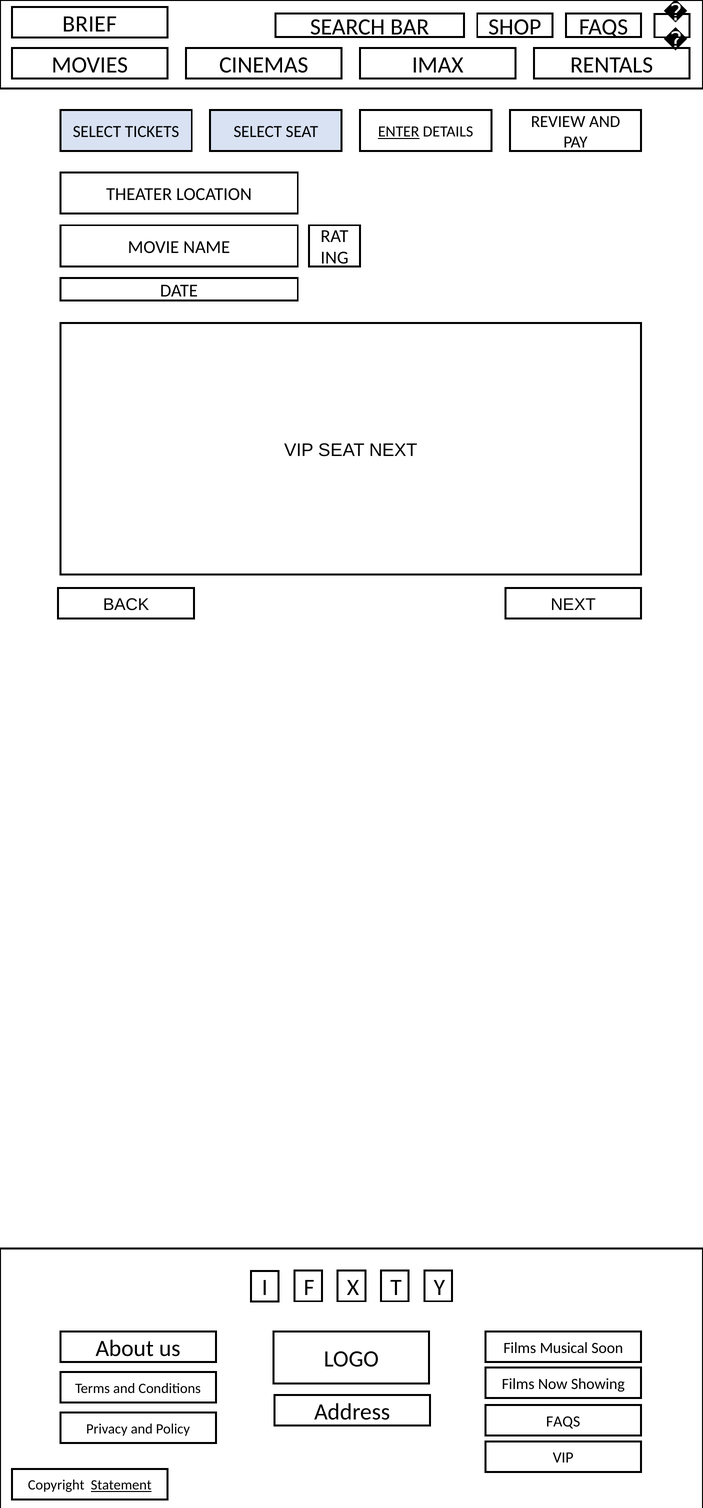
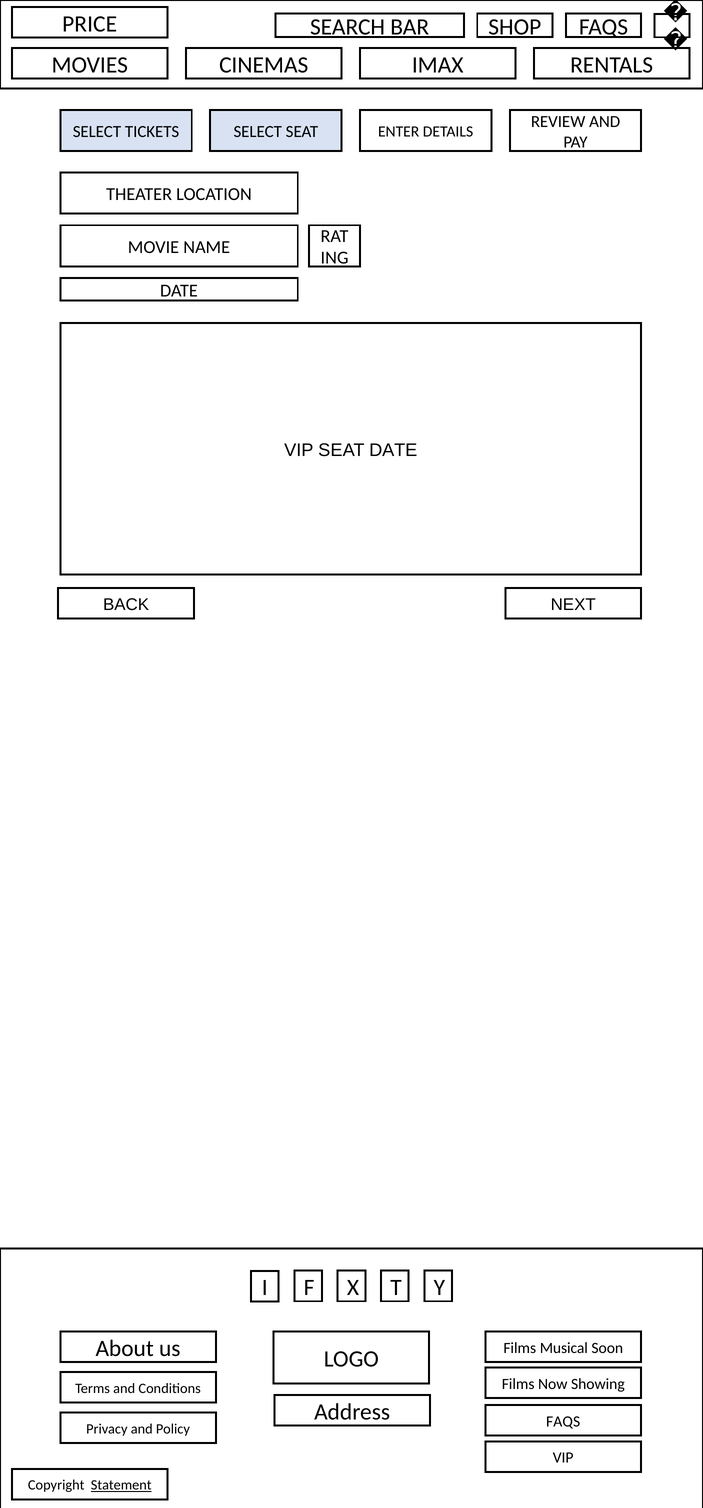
BRIEF: BRIEF -> PRICE (90, 24)
ENTER underline: present -> none (399, 132)
SEAT NEXT: NEXT -> DATE (393, 450)
